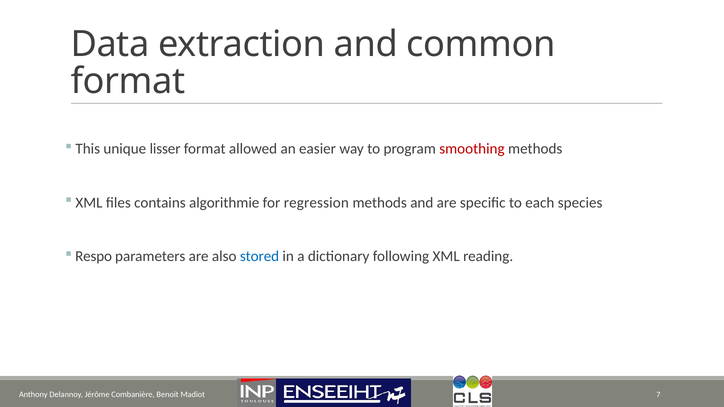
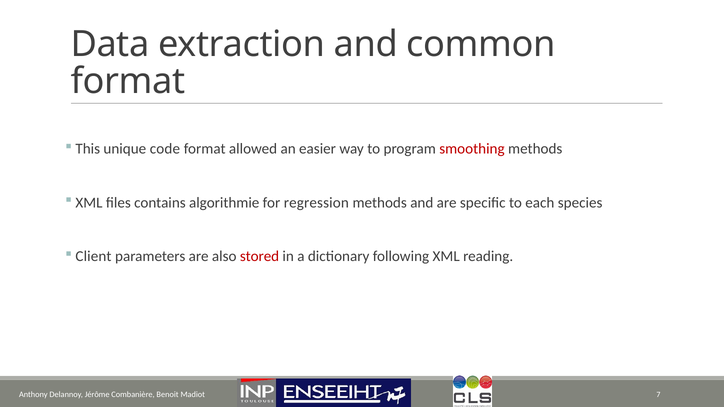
lisser: lisser -> code (165, 149)
Respo: Respo -> Client (93, 256)
stored colour: blue -> red (260, 256)
